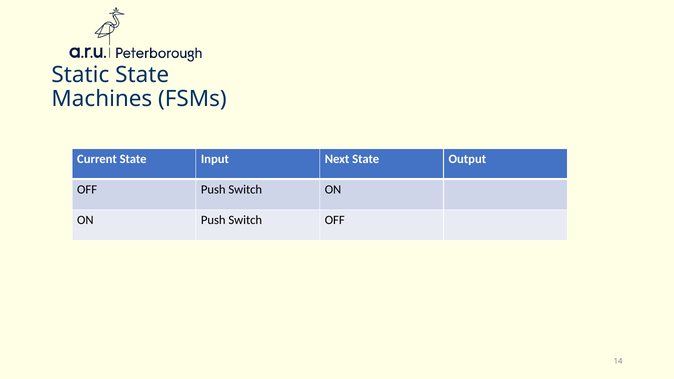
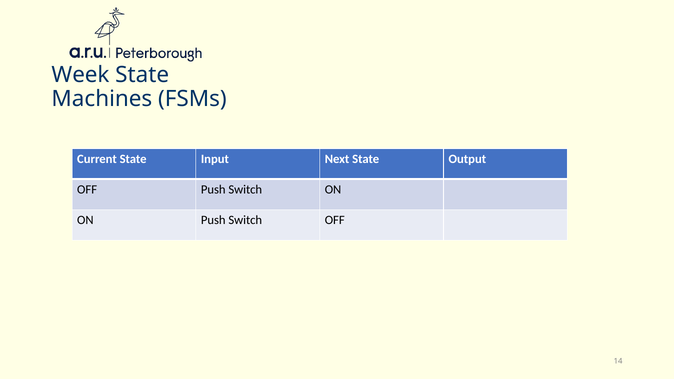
Static: Static -> Week (80, 75)
